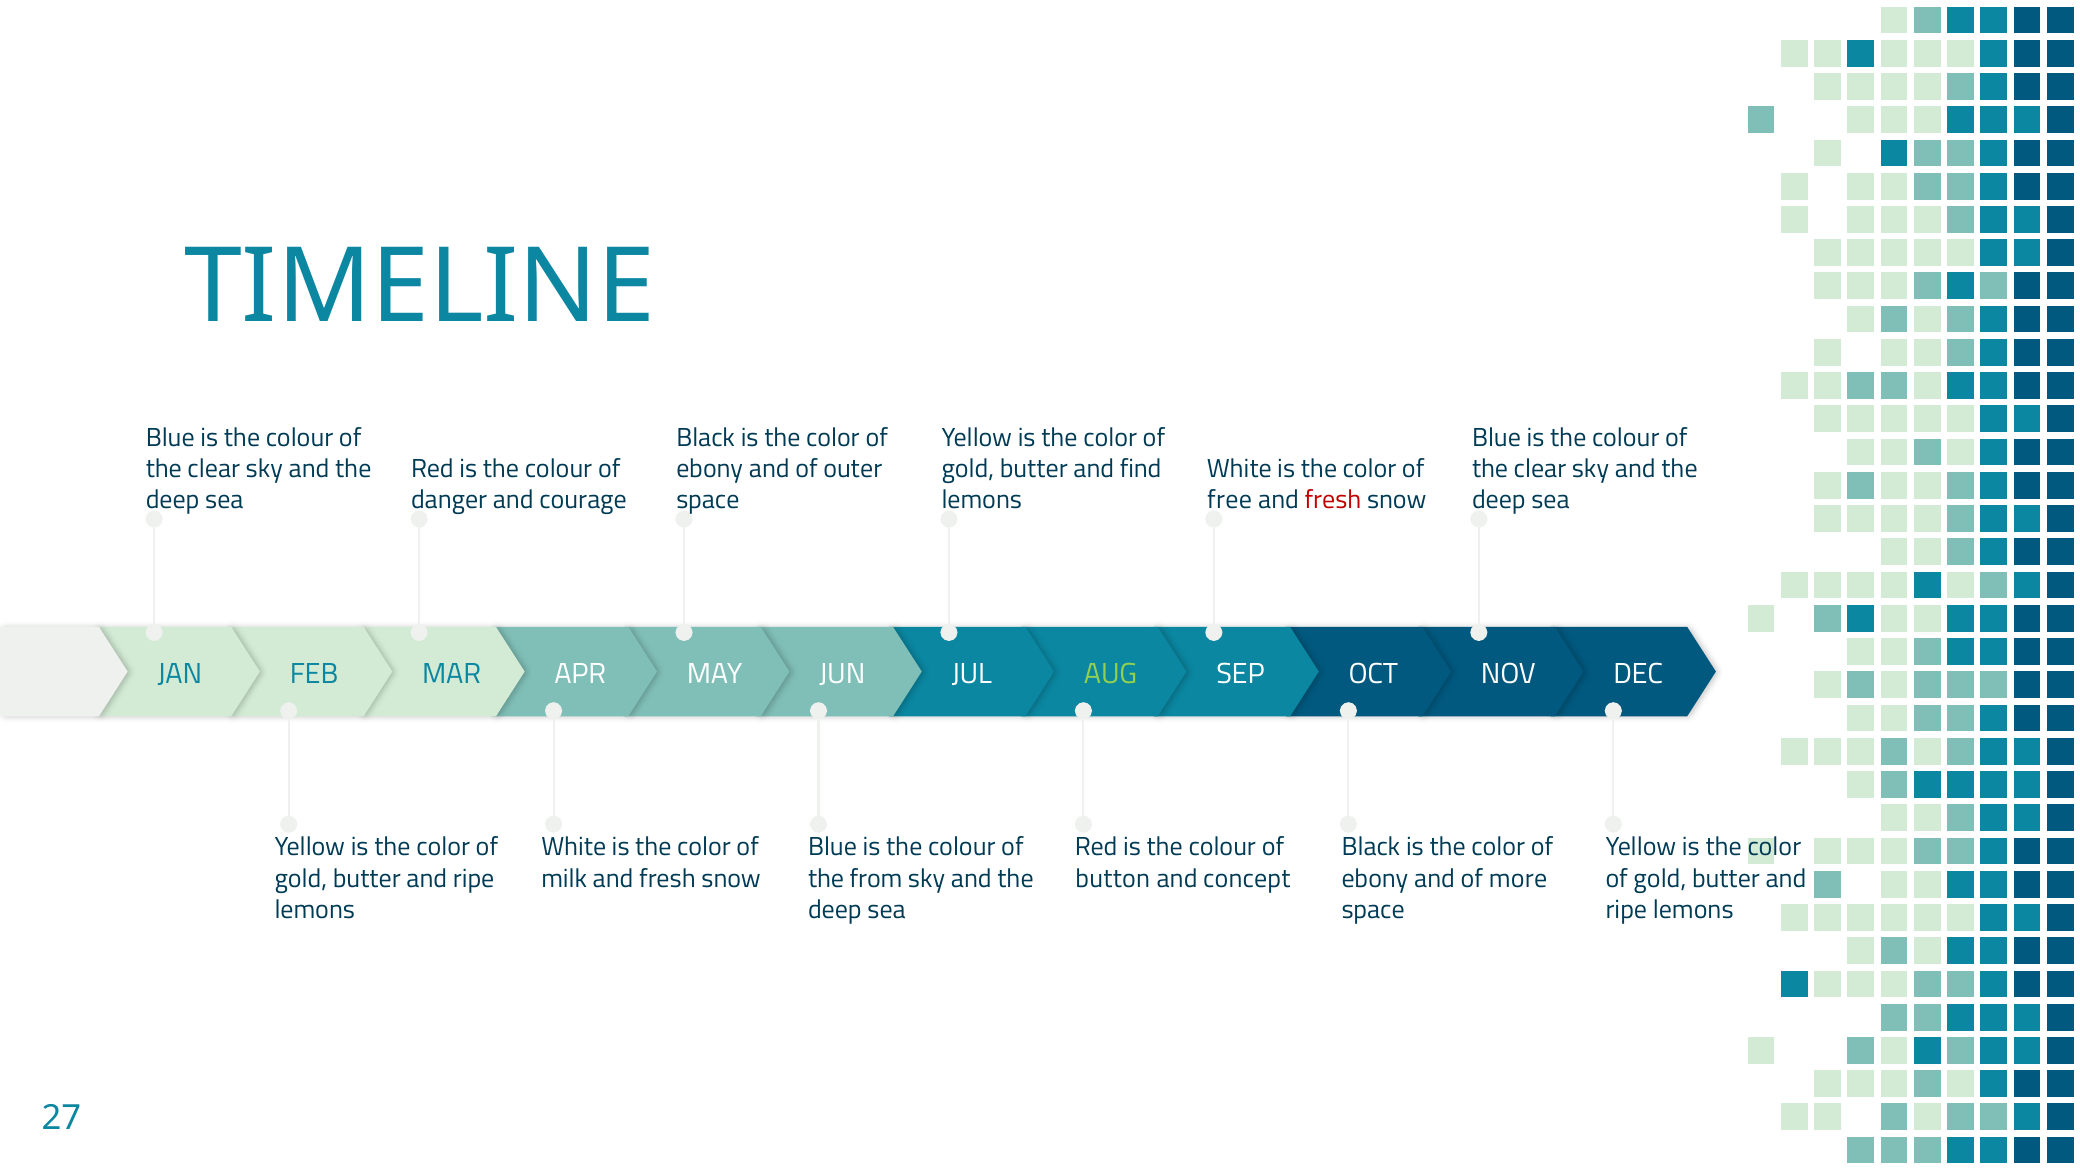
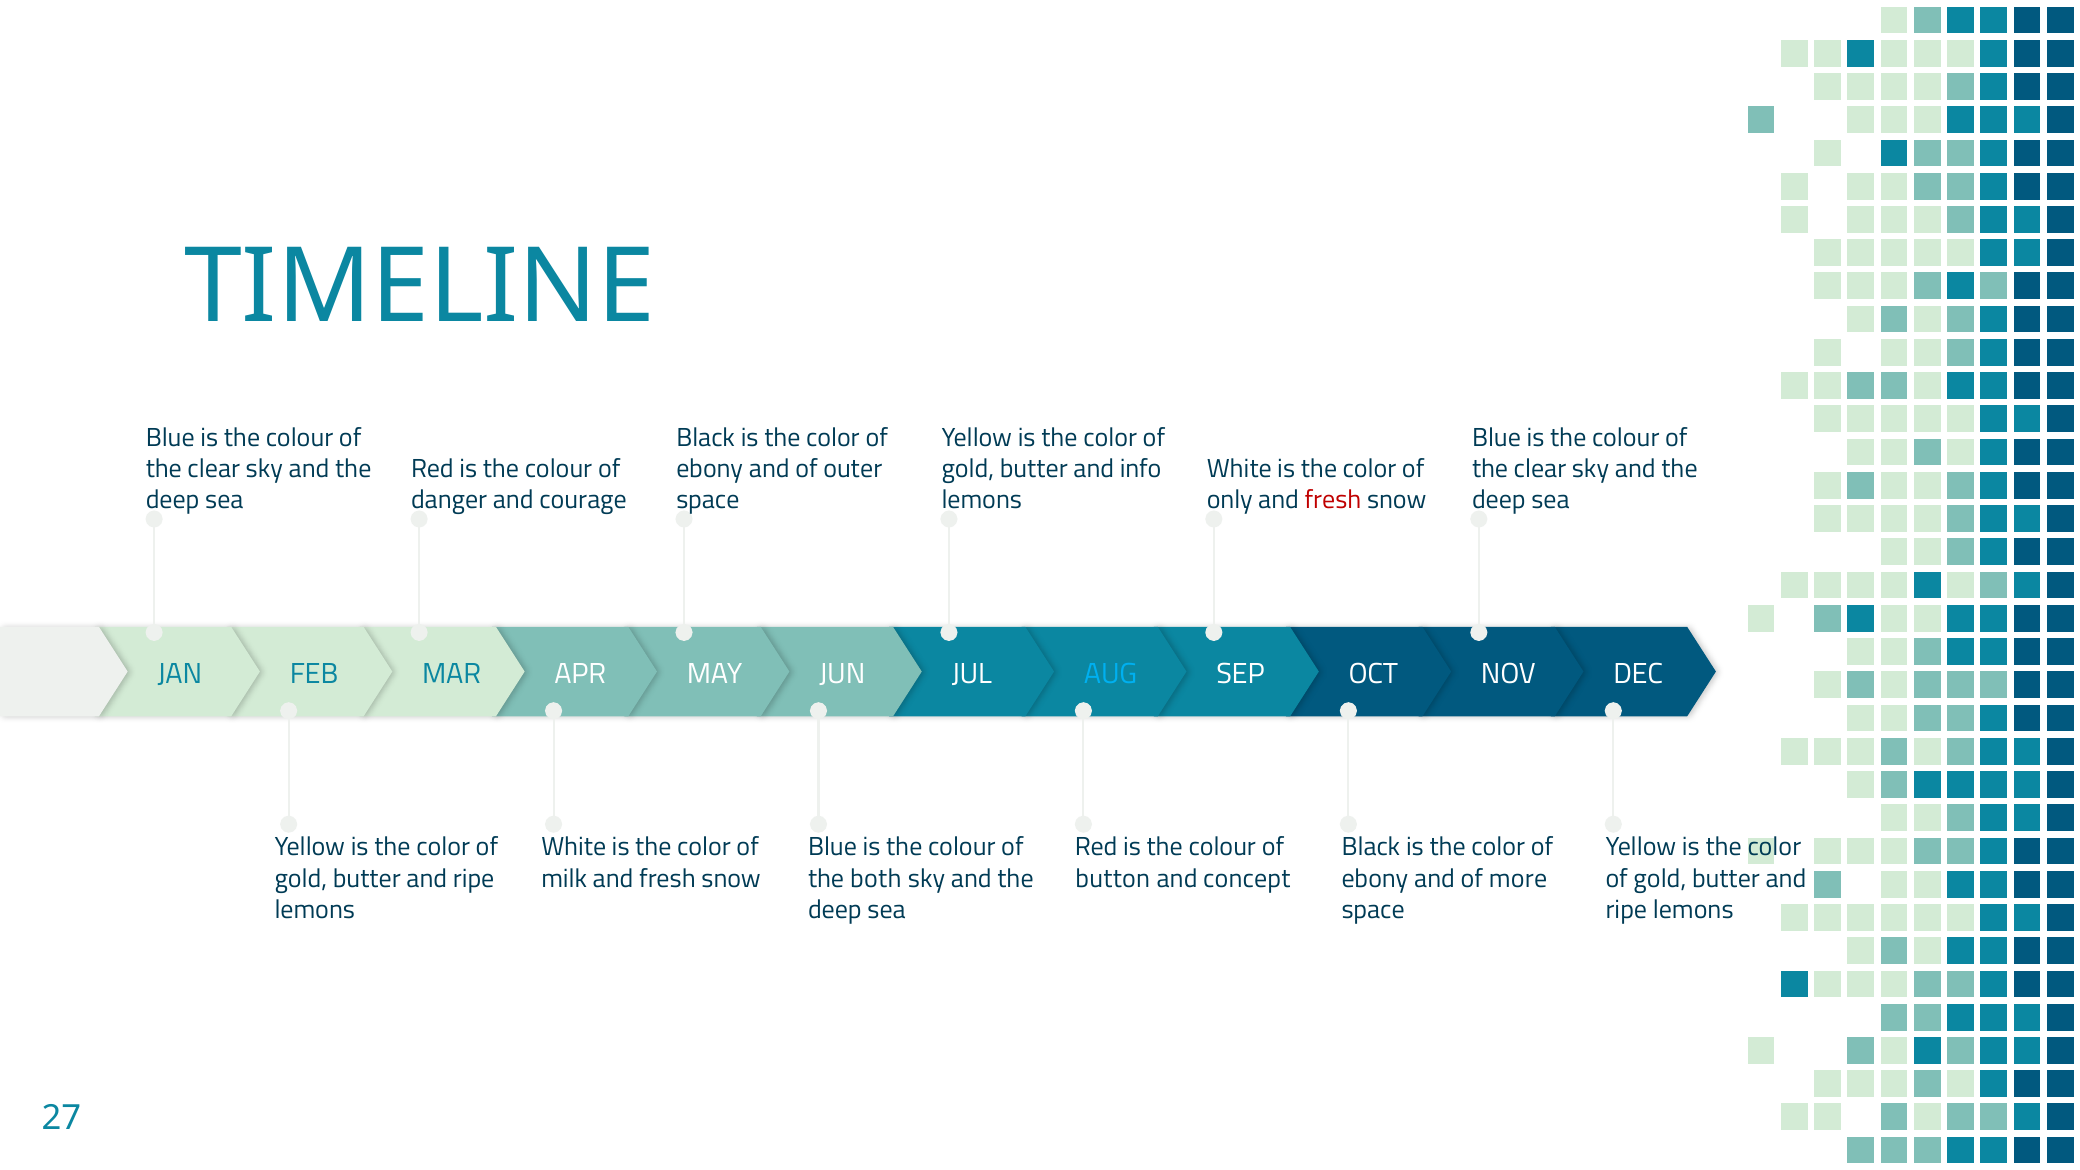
find: find -> info (1141, 469)
free: free -> only (1230, 500)
AUG colour: light green -> light blue (1111, 674)
from: from -> both (876, 879)
